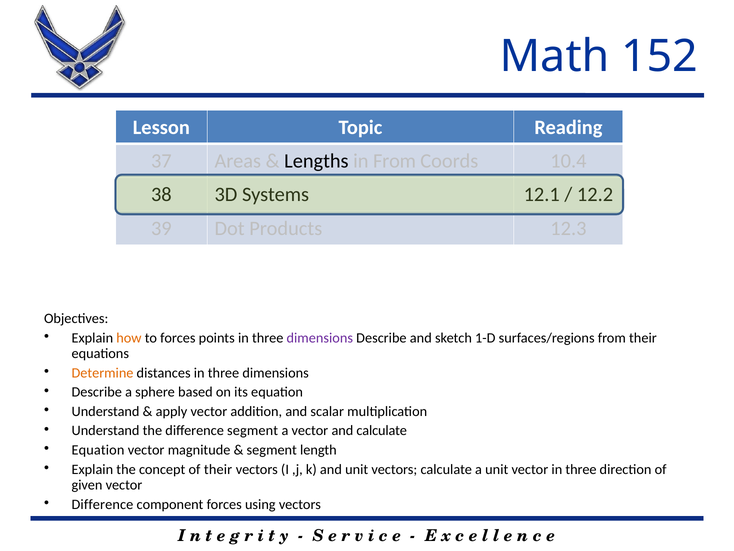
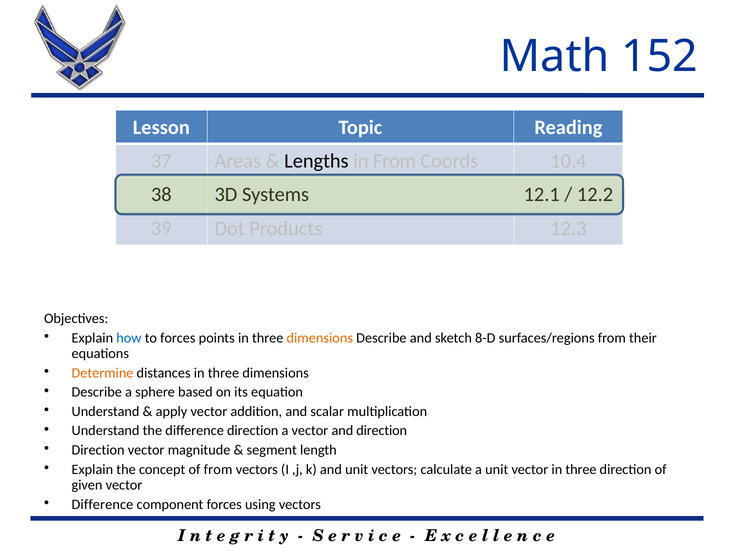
how colour: orange -> blue (129, 338)
dimensions colour: purple -> orange (320, 338)
1-D: 1-D -> 8-D (485, 338)
difference segment: segment -> direction (253, 430)
and calculate: calculate -> direction (382, 430)
Equation: Equation -> Direction (98, 450)
of their: their -> from (218, 469)
